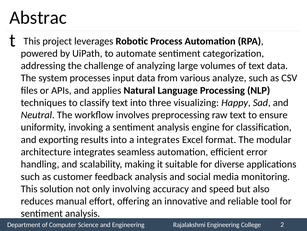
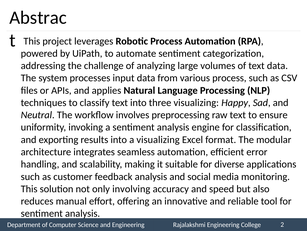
various analyze: analyze -> process (229, 78)
a integrates: integrates -> visualizing (158, 139)
